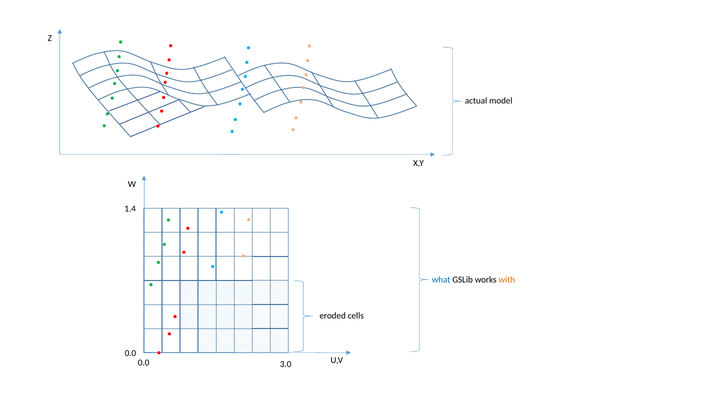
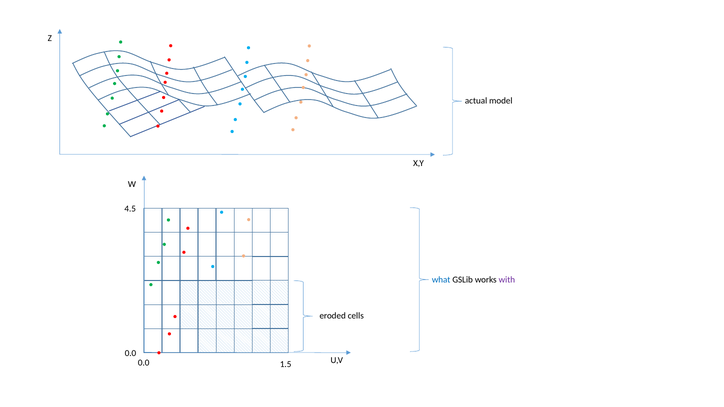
1.4: 1.4 -> 4.5 (130, 209)
with colour: orange -> purple (507, 280)
3.0: 3.0 -> 1.5 (286, 365)
